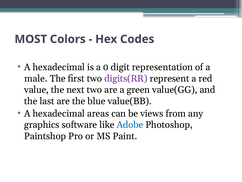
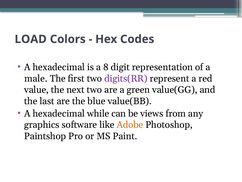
MOST: MOST -> LOAD (31, 39)
0: 0 -> 8 (106, 67)
areas: areas -> while (98, 113)
Adobe colour: blue -> orange (130, 125)
